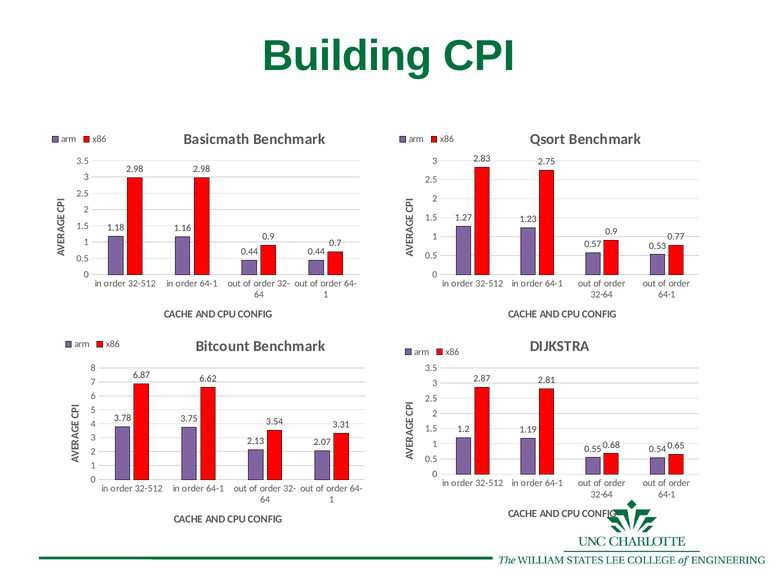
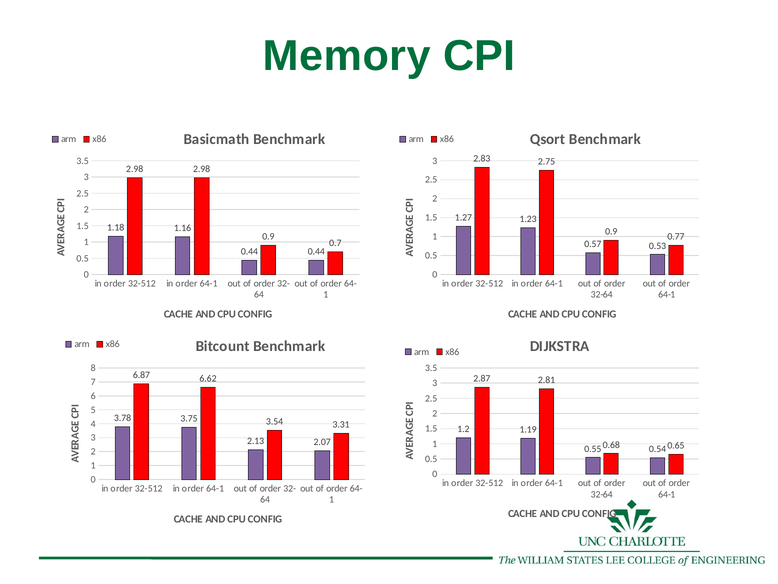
Building: Building -> Memory (347, 56)
